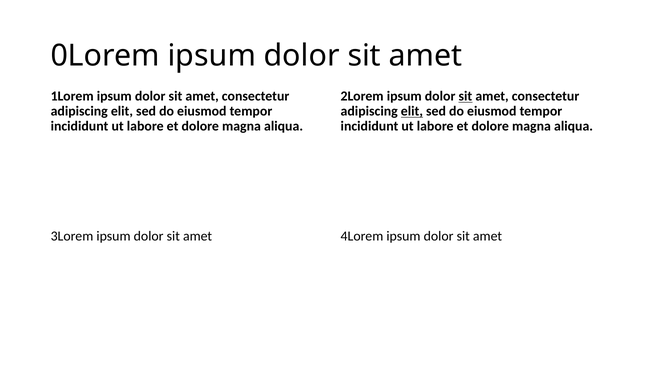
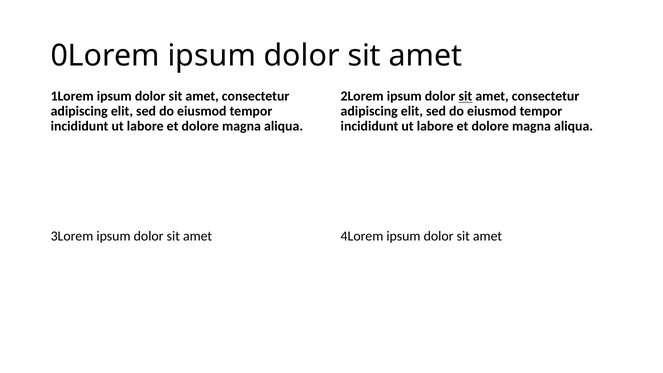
elit underline: present -> none (412, 111)
